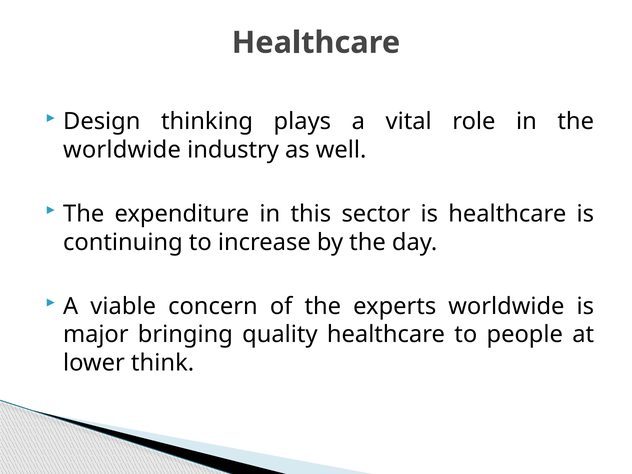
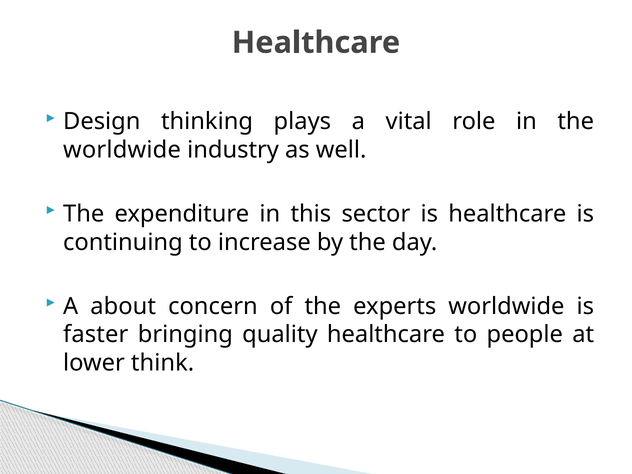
viable: viable -> about (123, 306)
major: major -> faster (96, 335)
